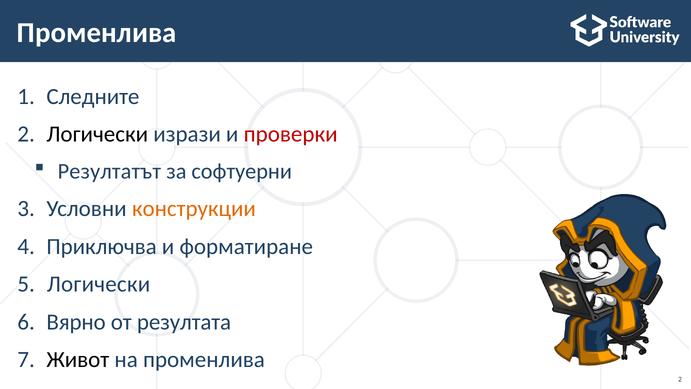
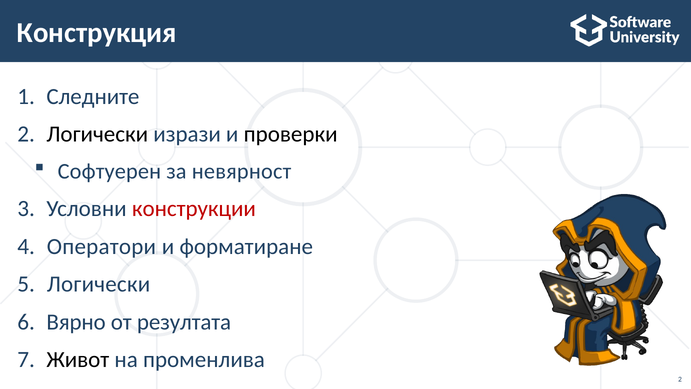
Променлива: Променлива -> Конструкция (97, 33)
проверки colour: red -> black (291, 134)
Резултатът: Резултатът -> Софтуерен (109, 171)
софтуерни: софтуерни -> невярност (242, 171)
конструкции colour: orange -> red (194, 209)
Приключва: Приключва -> Оператори (101, 246)
